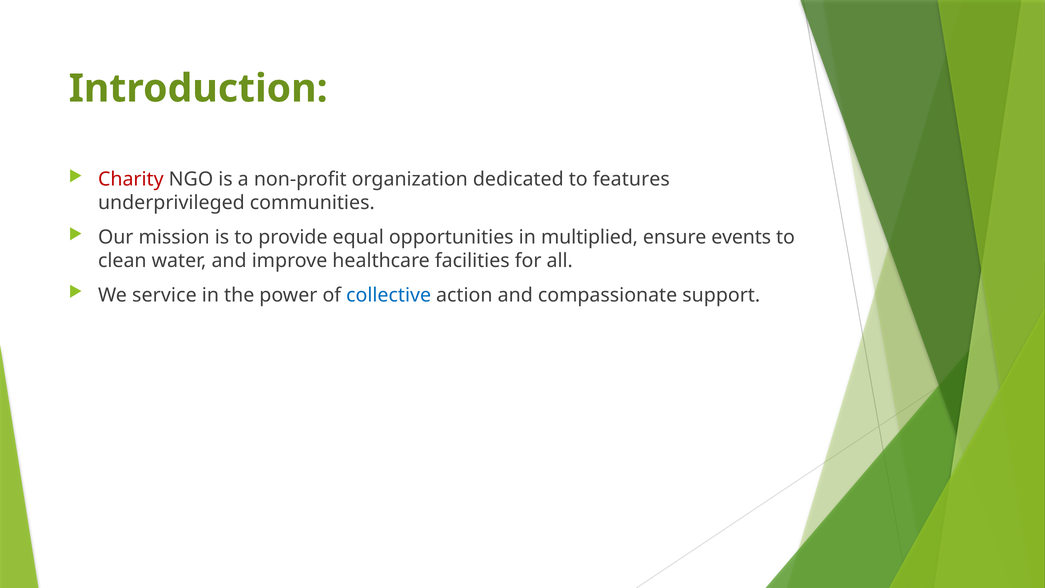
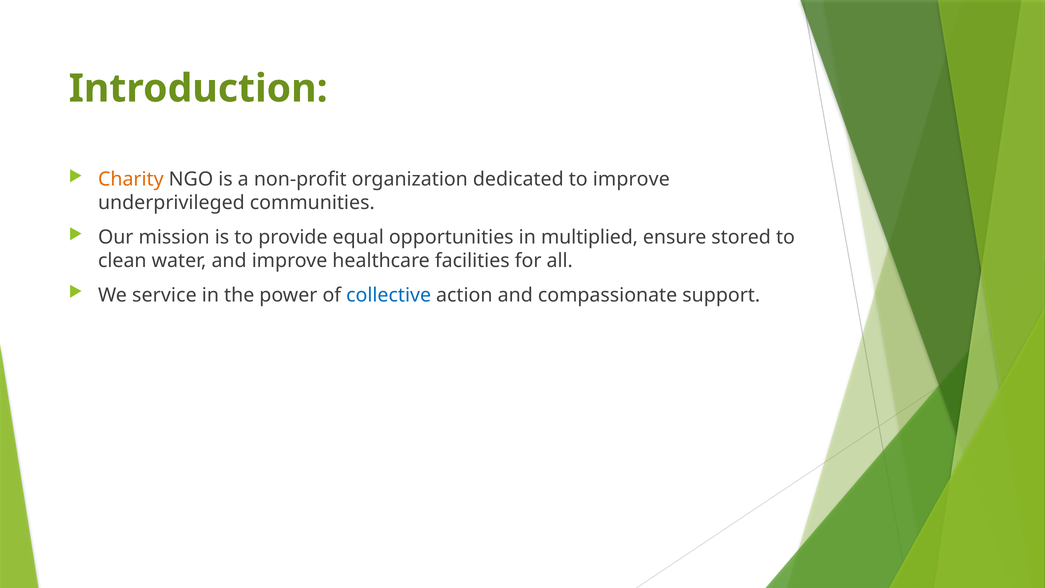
Charity colour: red -> orange (131, 179)
to features: features -> improve (631, 179)
events: events -> stored (741, 237)
